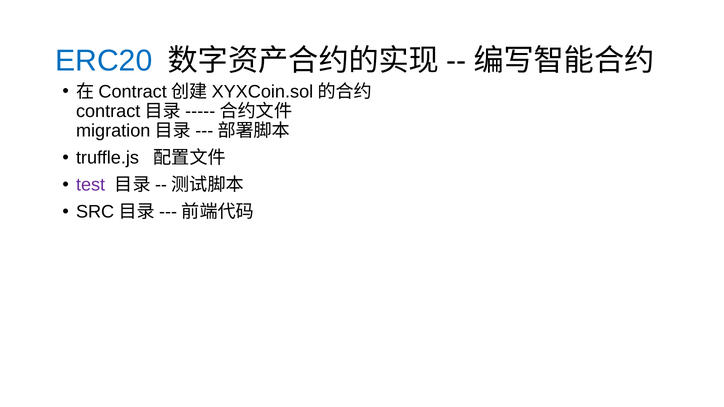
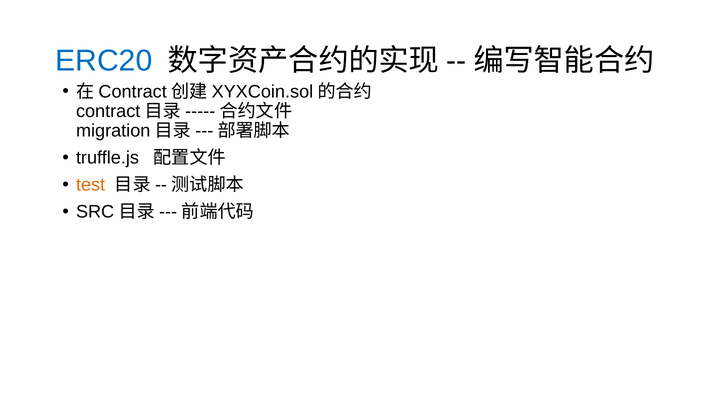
test colour: purple -> orange (91, 185)
